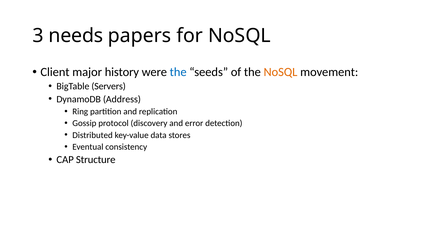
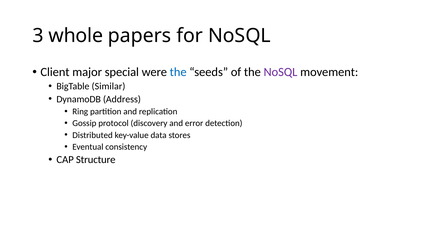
needs: needs -> whole (76, 36)
history: history -> special (122, 72)
NoSQL colour: orange -> purple (281, 72)
Servers: Servers -> Similar (108, 86)
